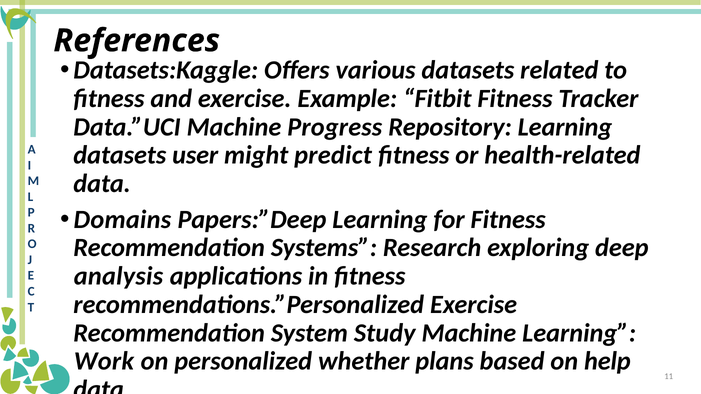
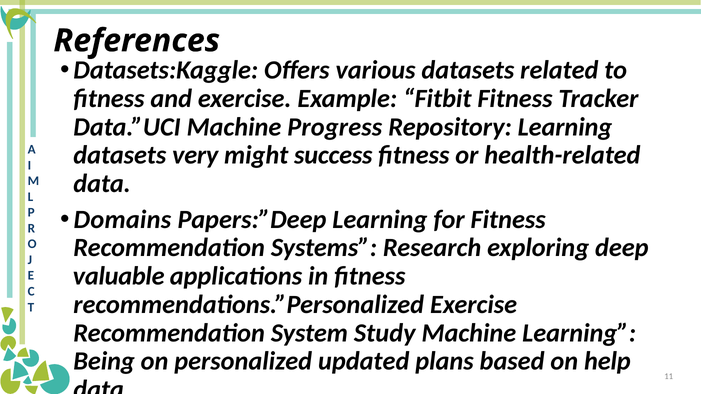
user: user -> very (195, 155)
predict: predict -> success (333, 155)
analysis: analysis -> valuable (119, 276)
Work: Work -> Being (104, 362)
whether: whether -> updated (364, 362)
